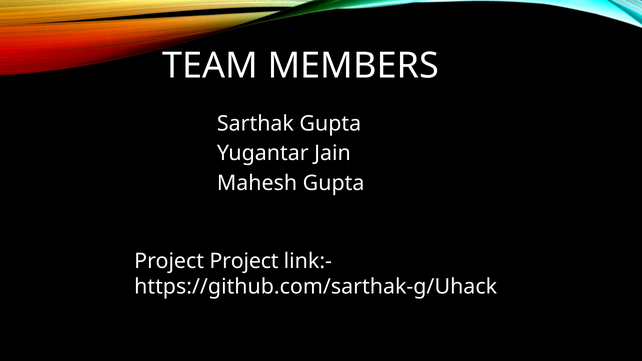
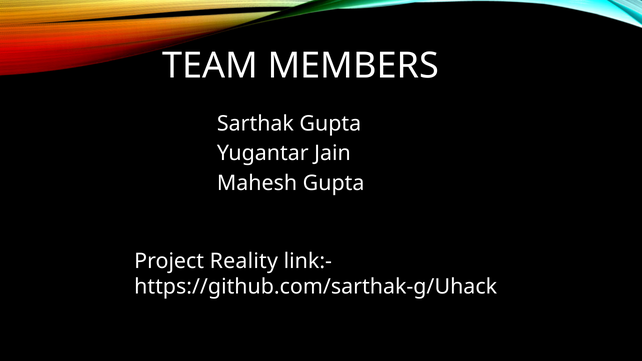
Project Project: Project -> Reality (244, 261)
